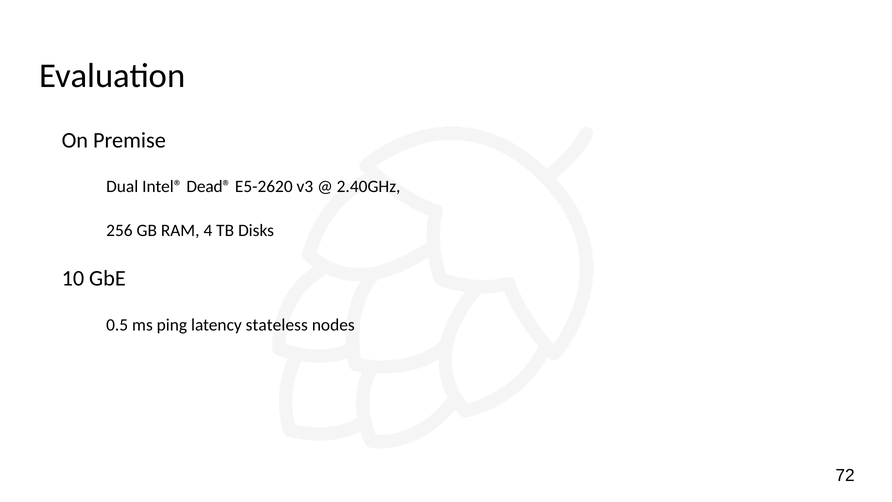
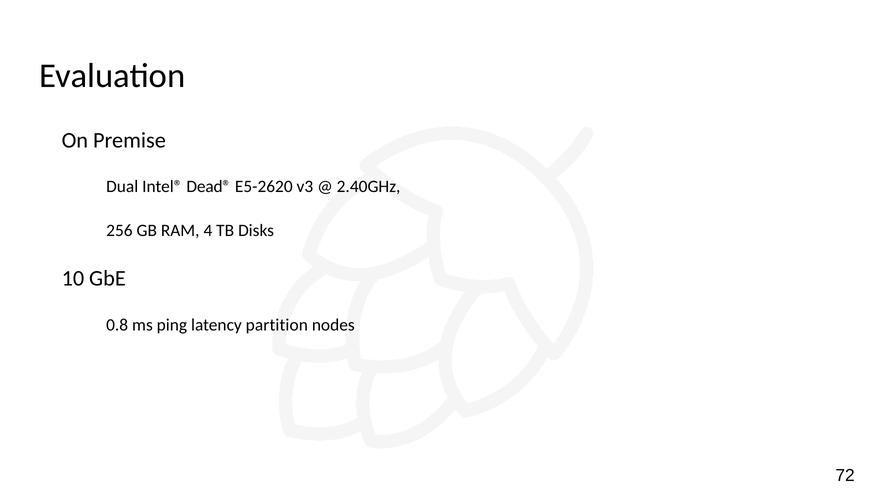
0.5: 0.5 -> 0.8 (117, 325)
stateless: stateless -> partition (277, 325)
